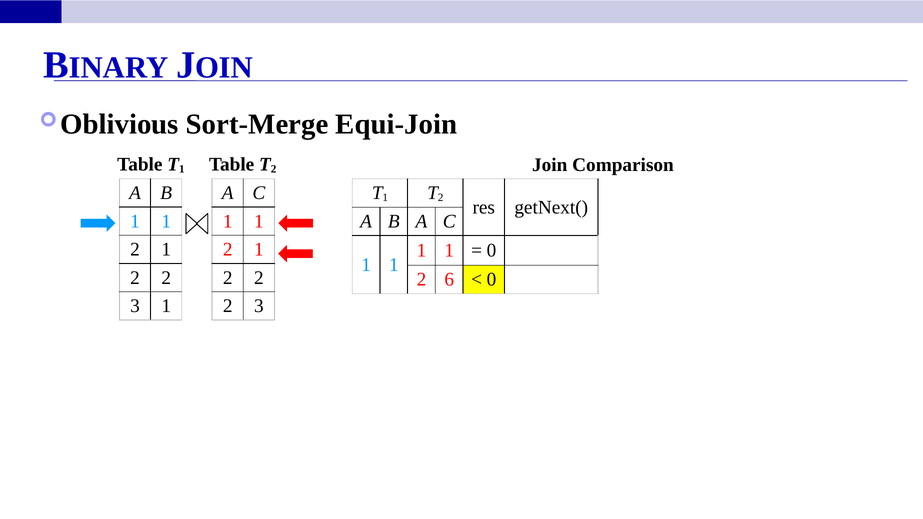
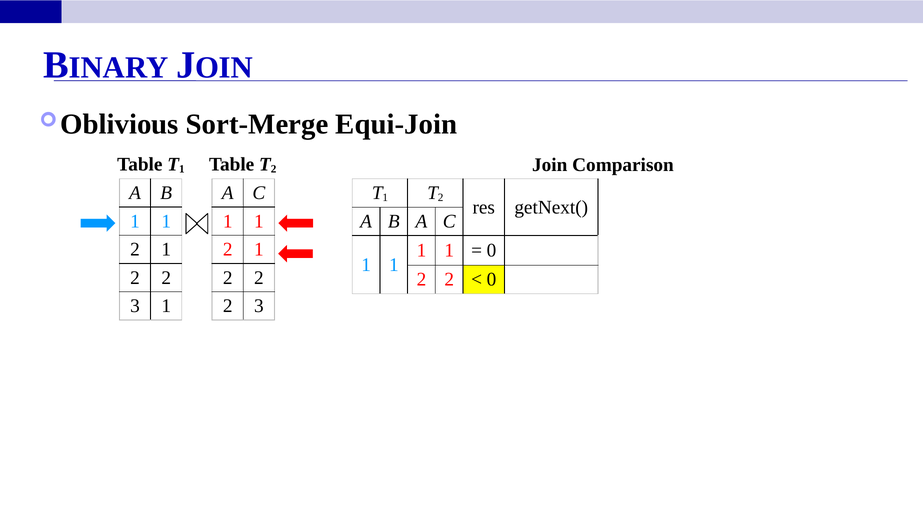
6: 6 -> 2 (449, 280)
